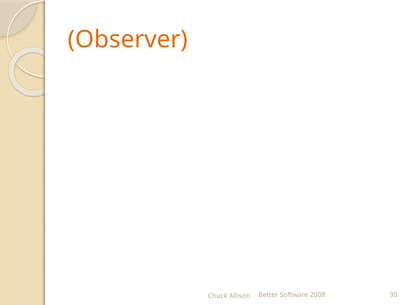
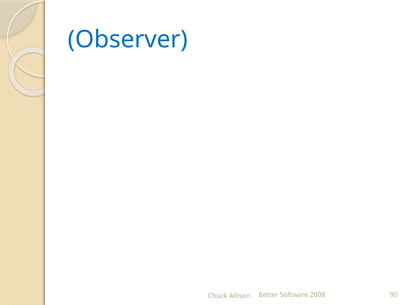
Observer colour: orange -> blue (128, 39)
